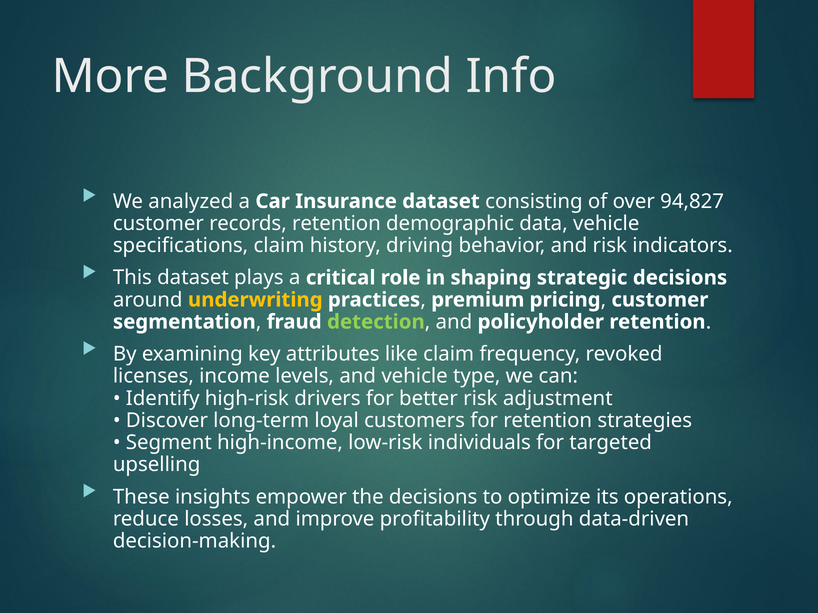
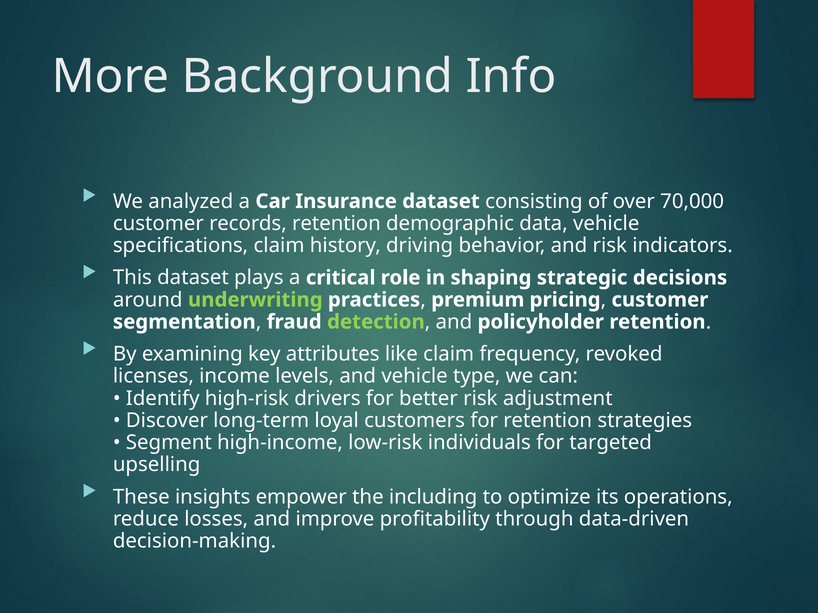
94,827: 94,827 -> 70,000 (692, 201)
underwriting colour: yellow -> light green (255, 300)
the decisions: decisions -> including (433, 497)
